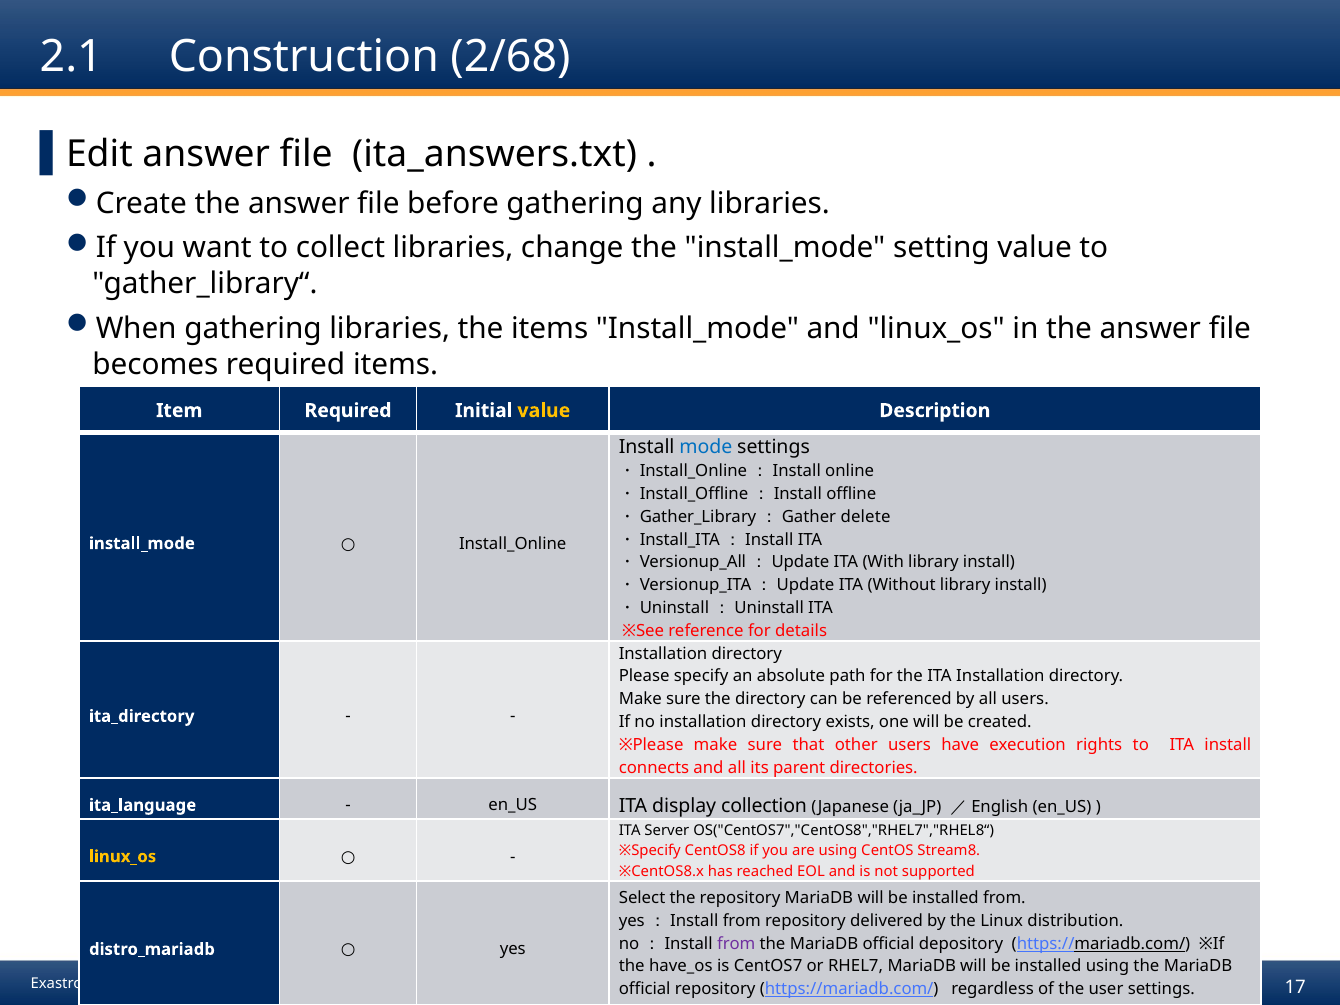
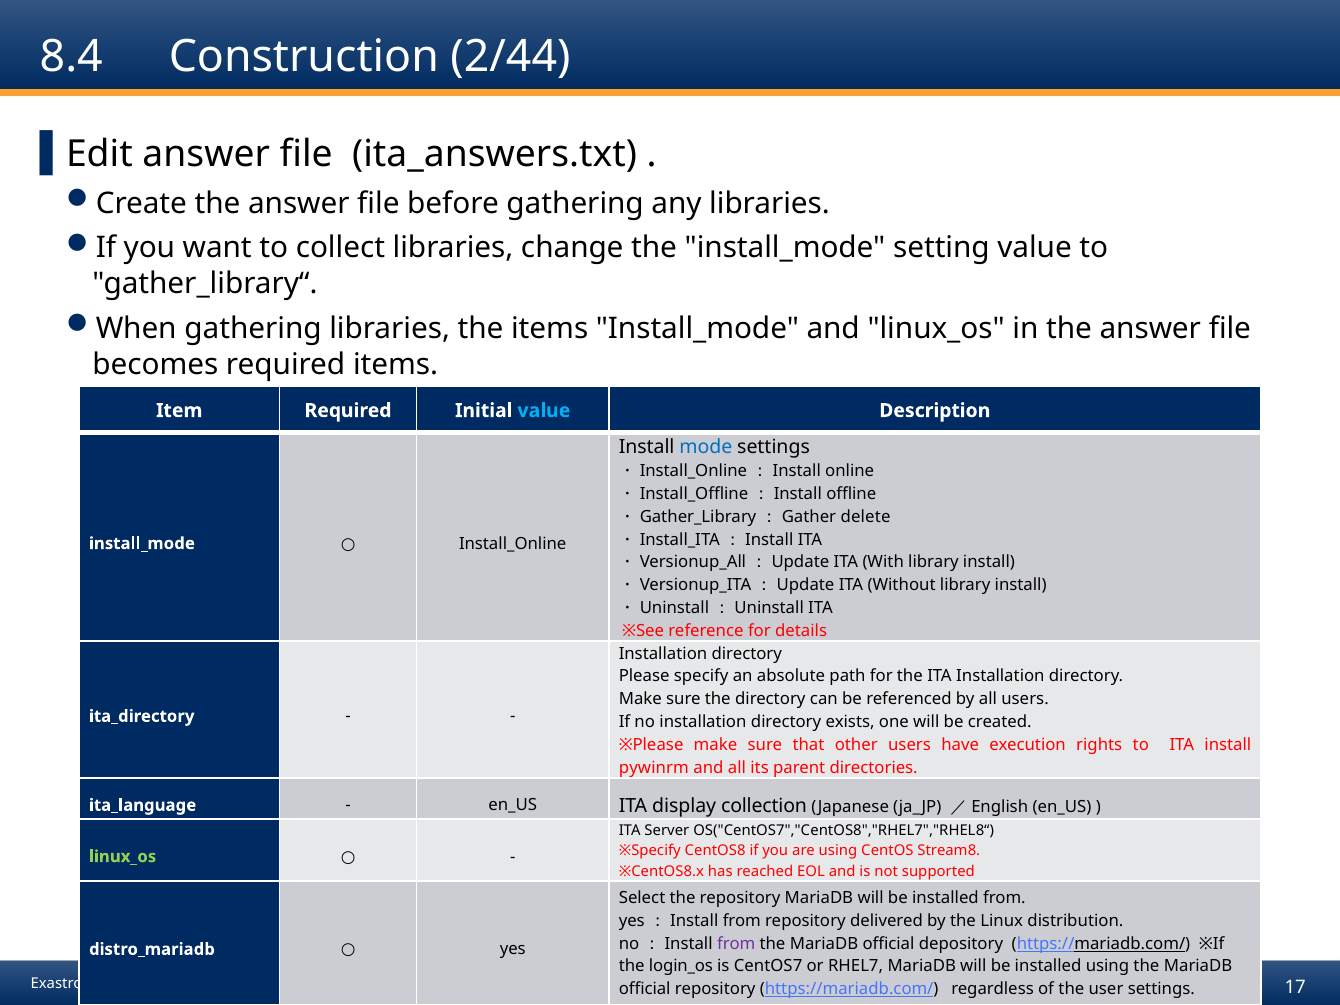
2.1: 2.1 -> 8.4 (71, 57)
2/68: 2/68 -> 2/44 (510, 57)
value colour: yellow -> light blue (544, 411)
connects: connects -> pywinrm (654, 768)
linux_os colour: yellow -> light green (123, 857)
have_os: have_os -> login_os (681, 966)
